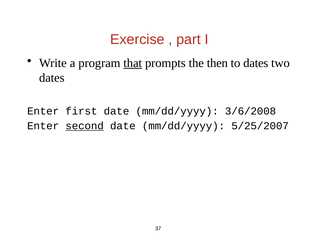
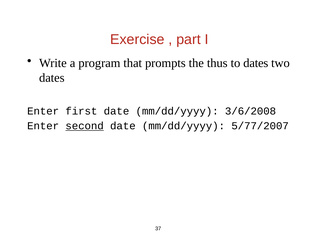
that underline: present -> none (133, 63)
then: then -> thus (217, 63)
5/25/2007: 5/25/2007 -> 5/77/2007 (260, 126)
